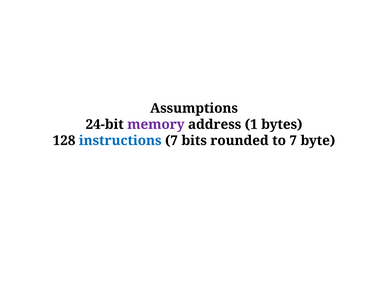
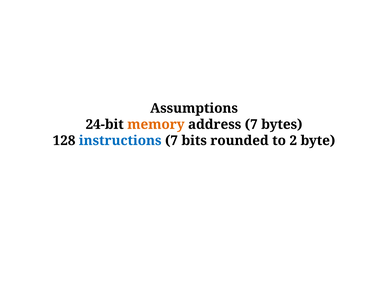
memory colour: purple -> orange (156, 124)
address 1: 1 -> 7 (251, 124)
to 7: 7 -> 2 (293, 141)
